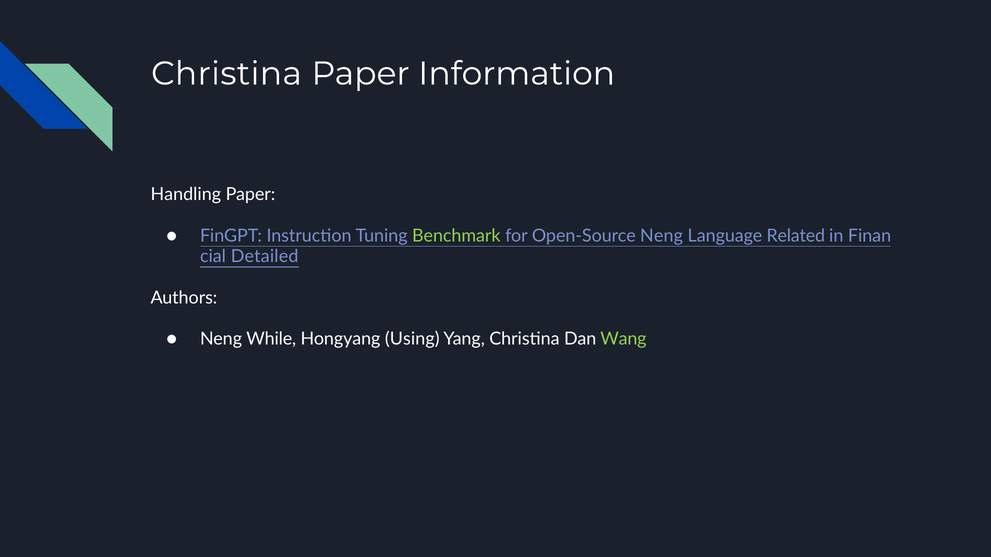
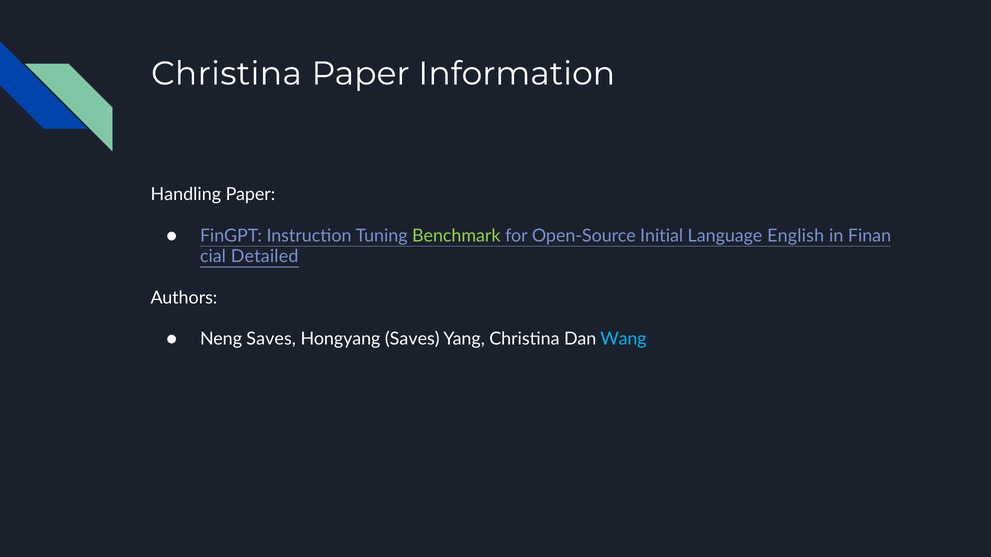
Open-Source Neng: Neng -> Initial (662, 236)
Related: Related -> English (796, 236)
Neng While: While -> Saves (271, 339)
Hongyang Using: Using -> Saves (412, 339)
Wang colour: light green -> light blue (623, 339)
